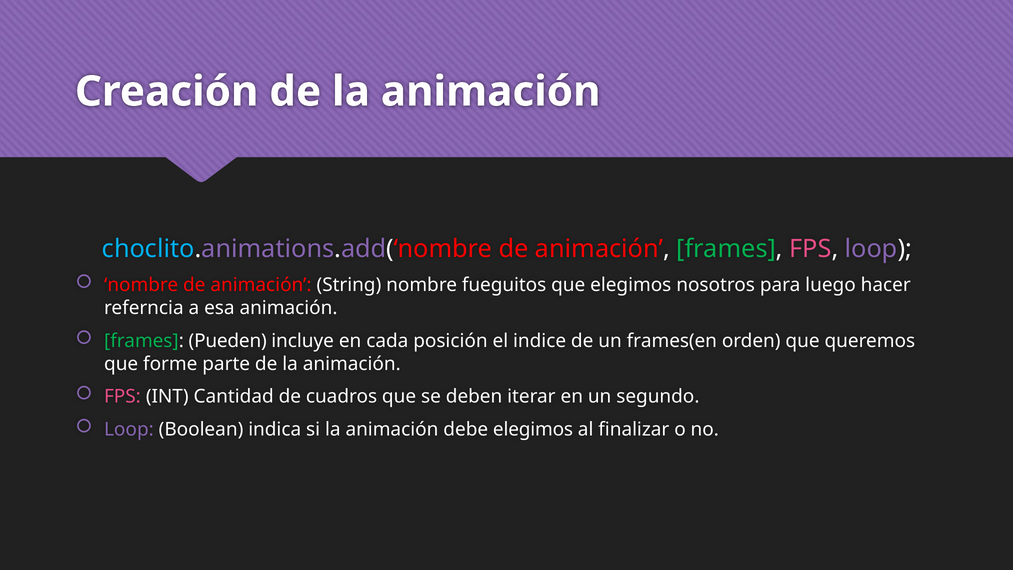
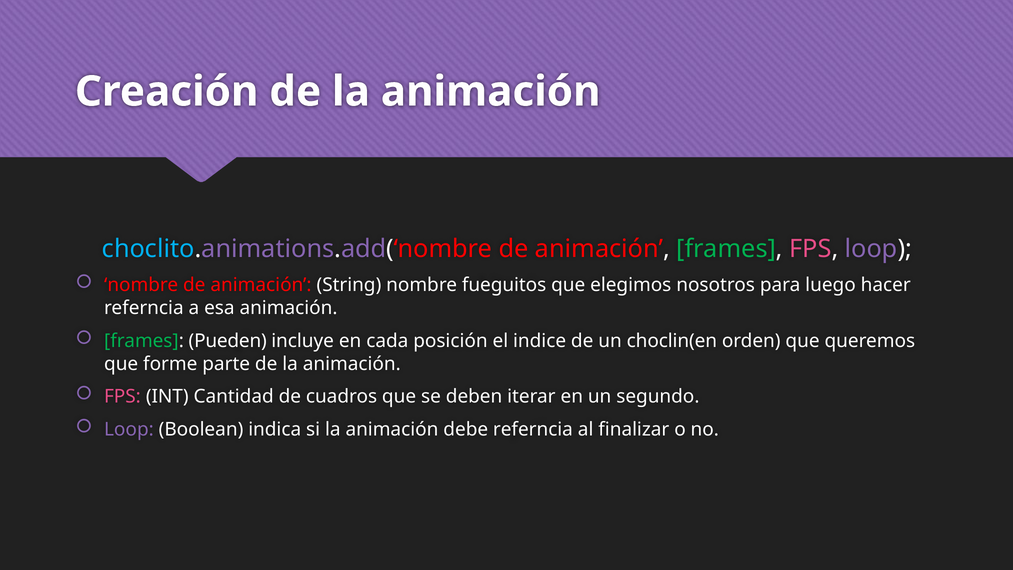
frames(en: frames(en -> choclin(en (672, 341)
debe elegimos: elegimos -> referncia (533, 429)
